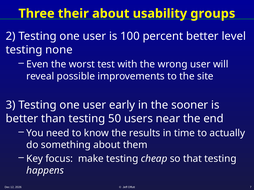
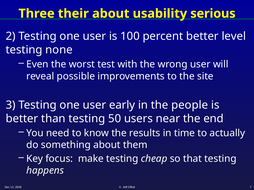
groups: groups -> serious (213, 14)
sooner: sooner -> people (190, 105)
